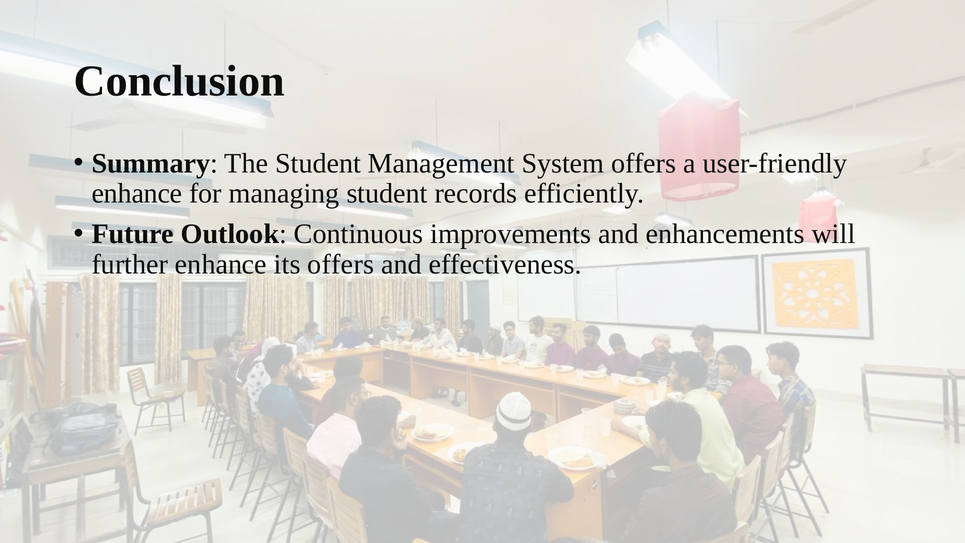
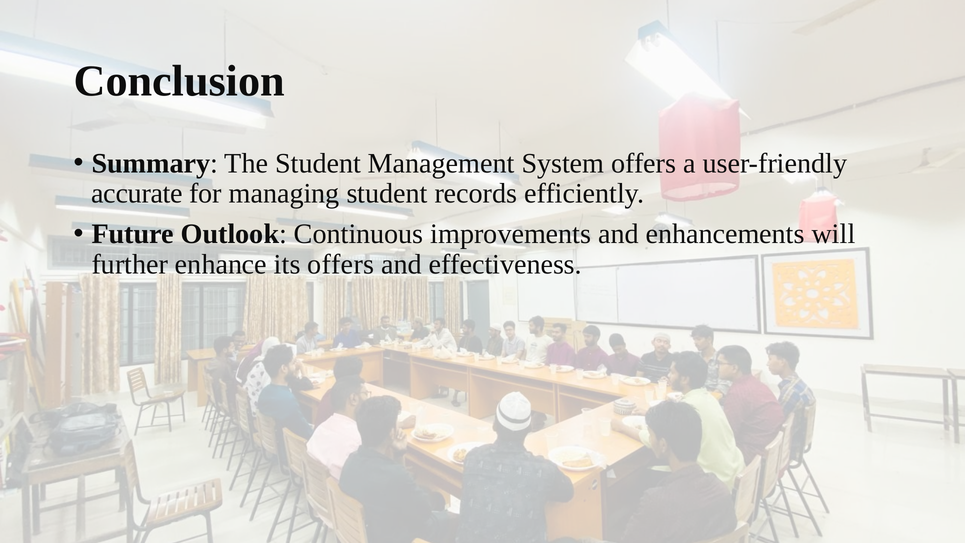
enhance: enhance -> accurate (137, 194)
